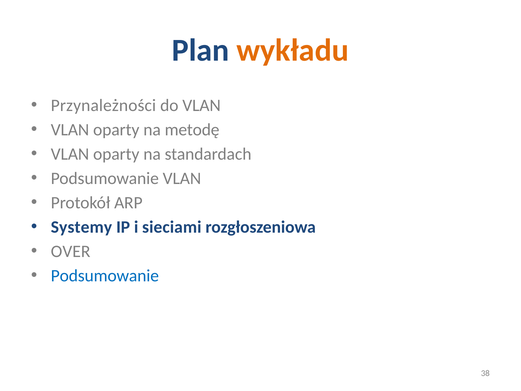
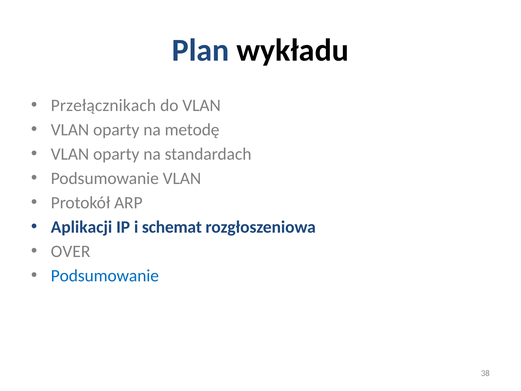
wykładu colour: orange -> black (293, 50)
Przynależności: Przynależności -> Przełącznikach (103, 105)
Systemy: Systemy -> Aplikacji (82, 227)
sieciami: sieciami -> schemat (172, 227)
